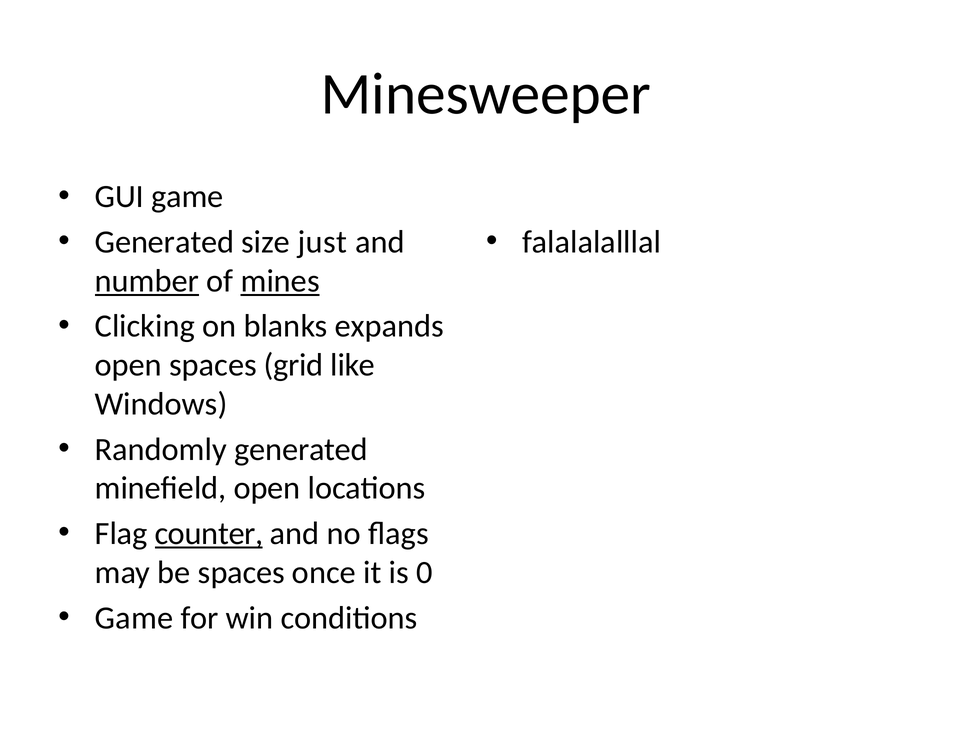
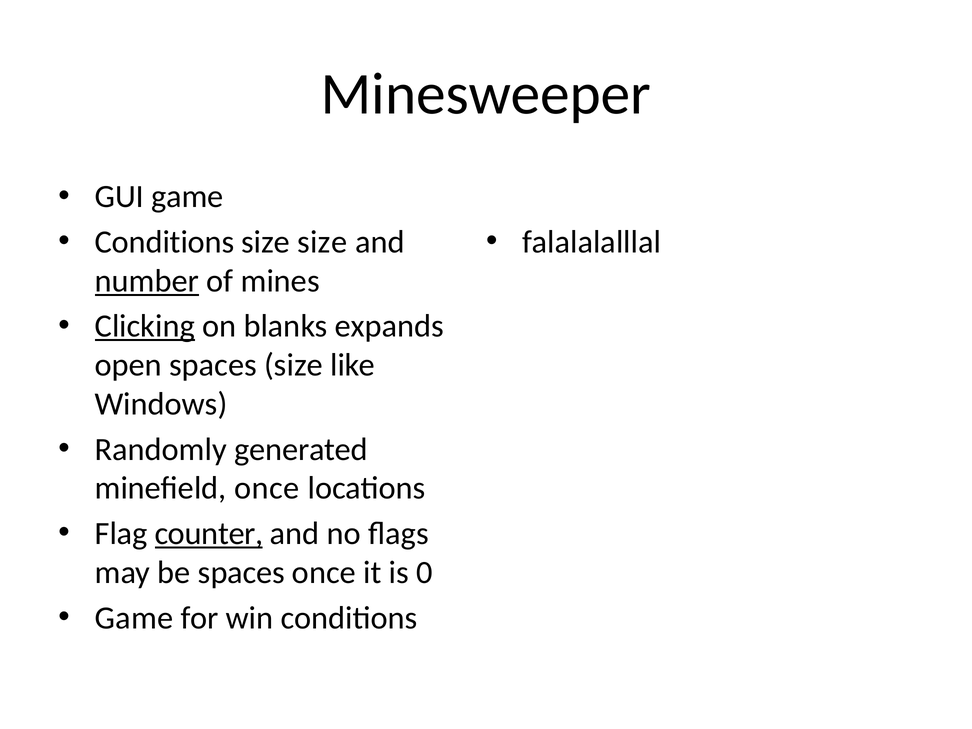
Generated: Generated -> Conditions (165, 242)
size just: just -> size (322, 242)
mines underline: present -> none (280, 281)
Clicking underline: none -> present (145, 326)
spaces grid: grid -> size (294, 365)
minefield open: open -> once (267, 488)
